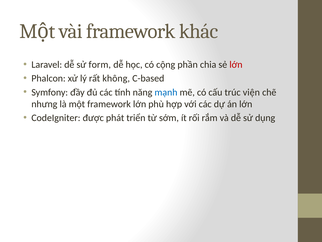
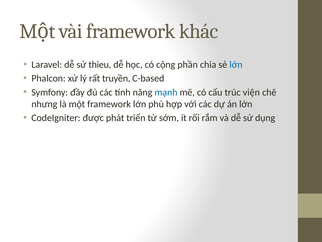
form: form -> thieu (100, 65)
lớn colour: red -> blue (236, 65)
không: không -> truyền (116, 78)
